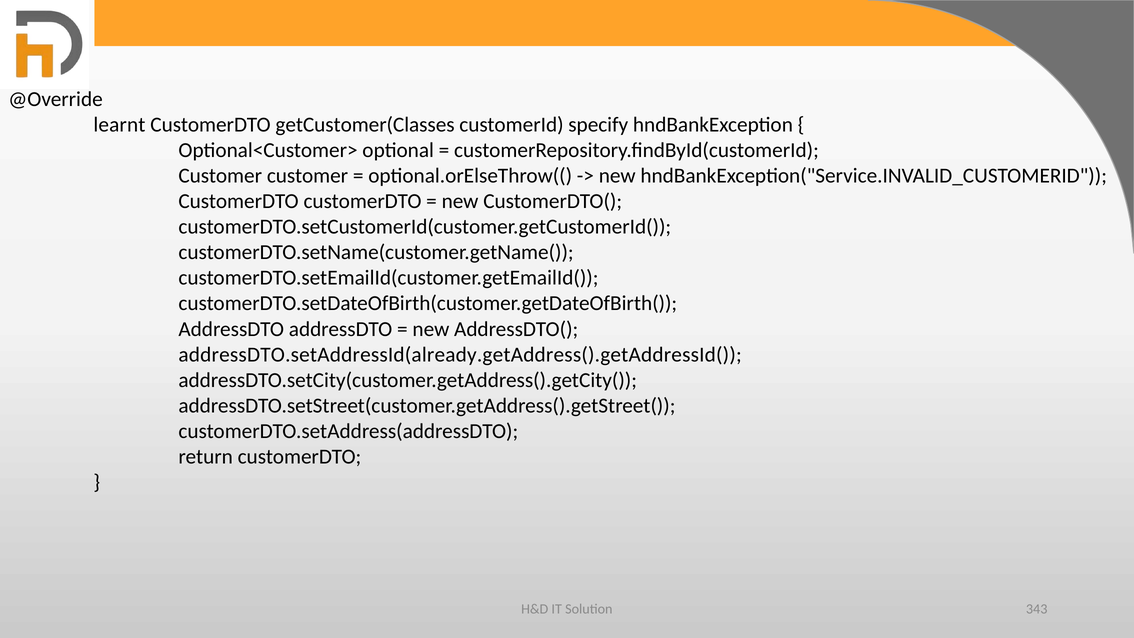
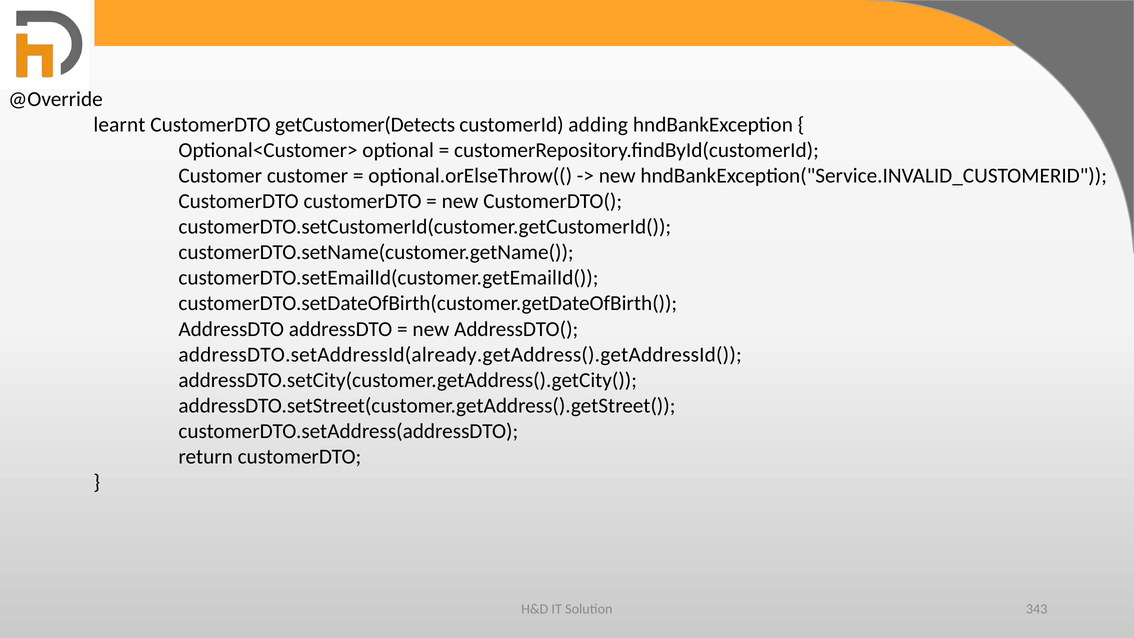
getCustomer(Classes: getCustomer(Classes -> getCustomer(Detects (365, 125)
specify: specify -> adding (598, 125)
